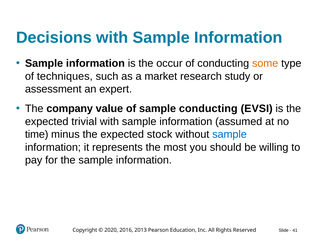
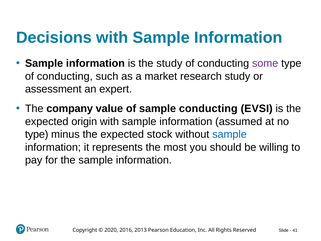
the occur: occur -> study (169, 63)
some colour: orange -> purple (265, 63)
techniques: techniques -> conducting (65, 76)
trivial: trivial -> origin (84, 121)
time: time -> type (37, 134)
